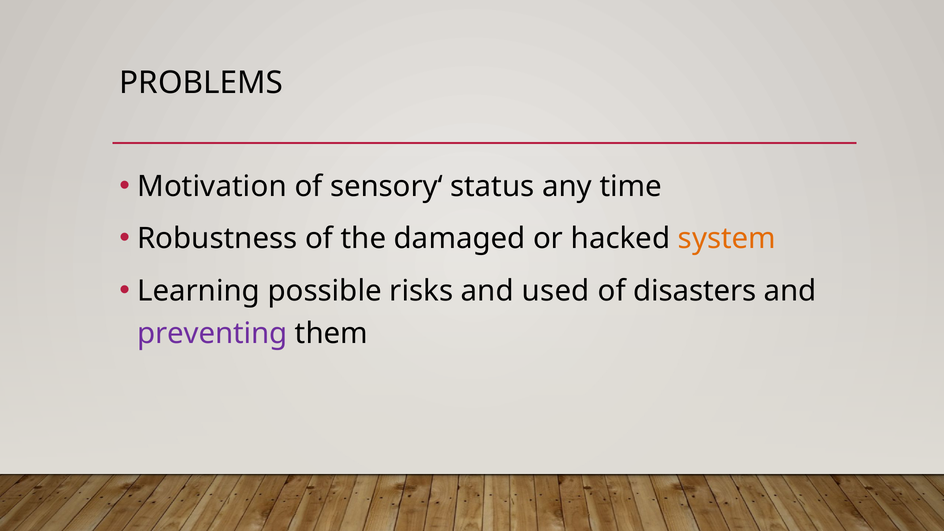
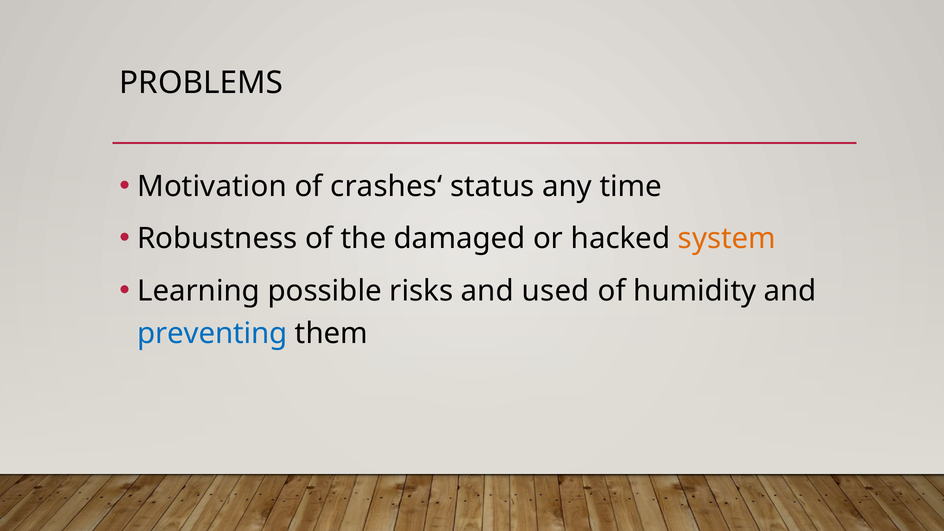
sensory‘: sensory‘ -> crashes‘ (386, 186)
disasters: disasters -> humidity (695, 291)
preventing colour: purple -> blue (212, 334)
